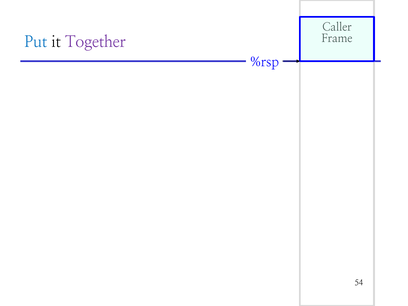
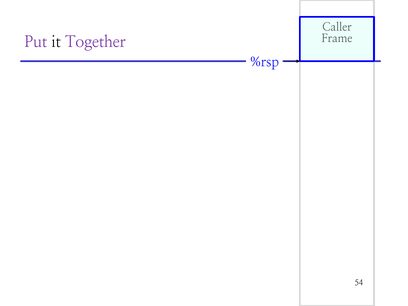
Put colour: blue -> purple (36, 42)
